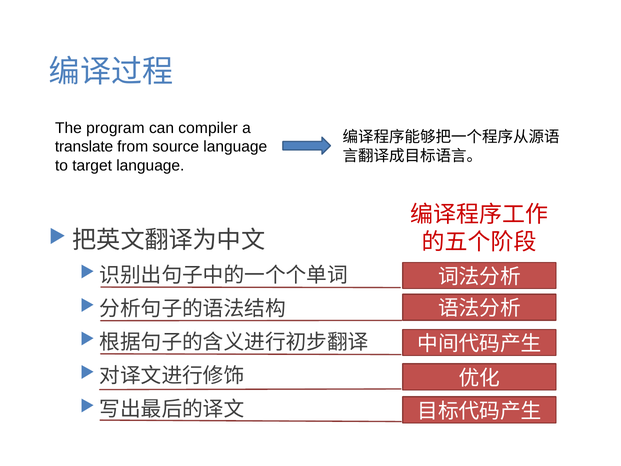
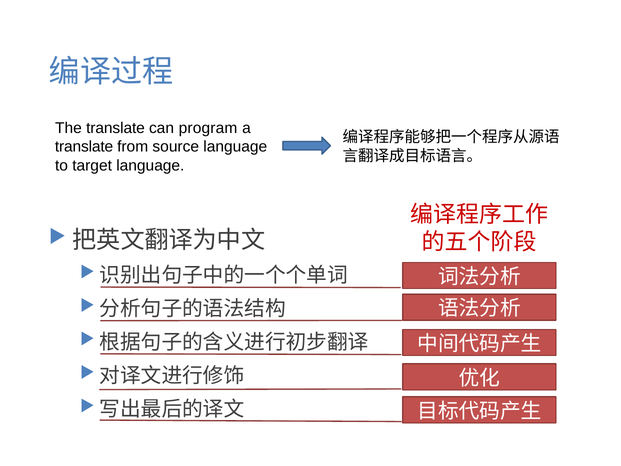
The program: program -> translate (116, 128)
compiler: compiler -> program (208, 128)
